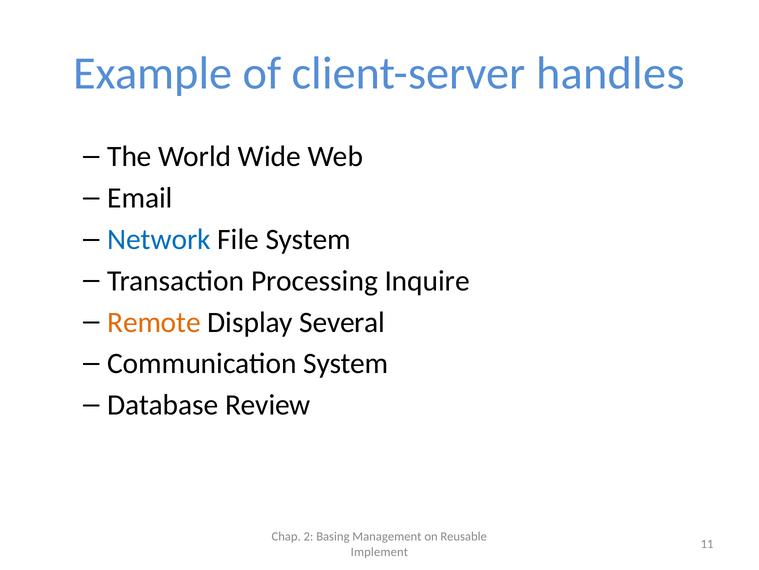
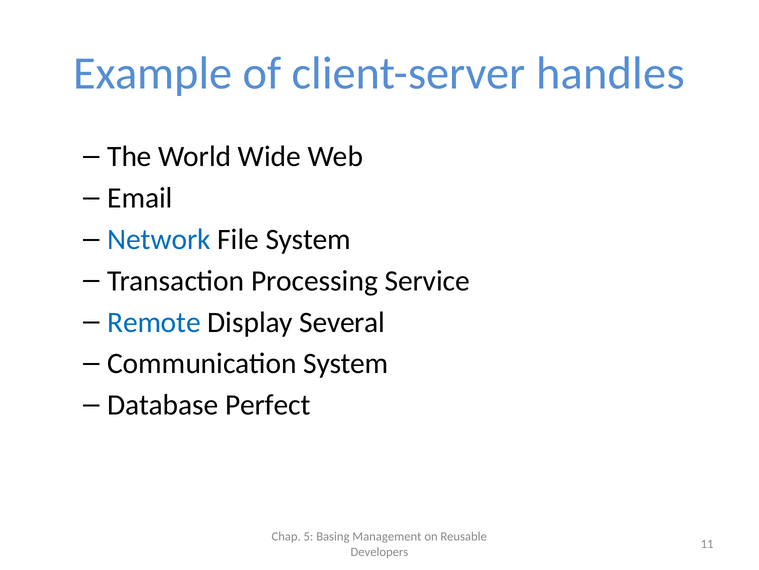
Inquire: Inquire -> Service (427, 280)
Remote colour: orange -> blue (154, 322)
Review: Review -> Perfect (268, 405)
2: 2 -> 5 (308, 536)
Implement: Implement -> Developers (379, 551)
